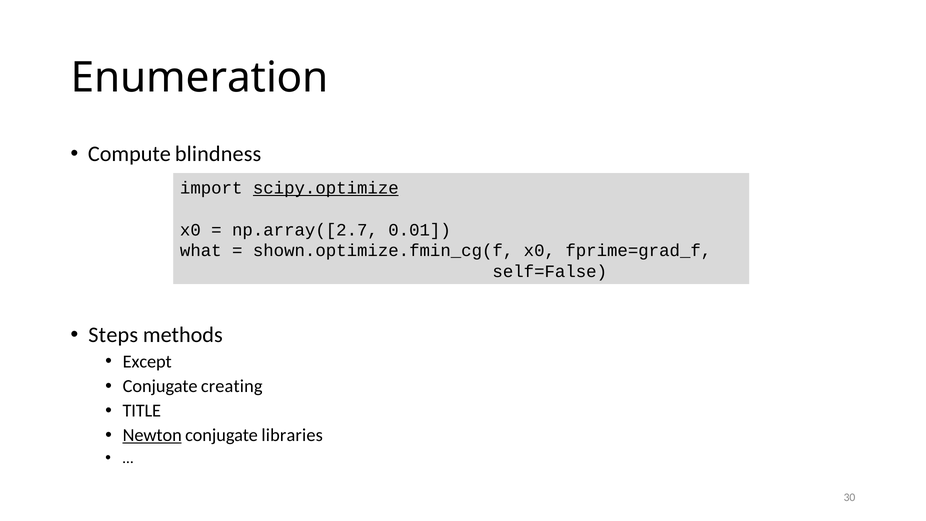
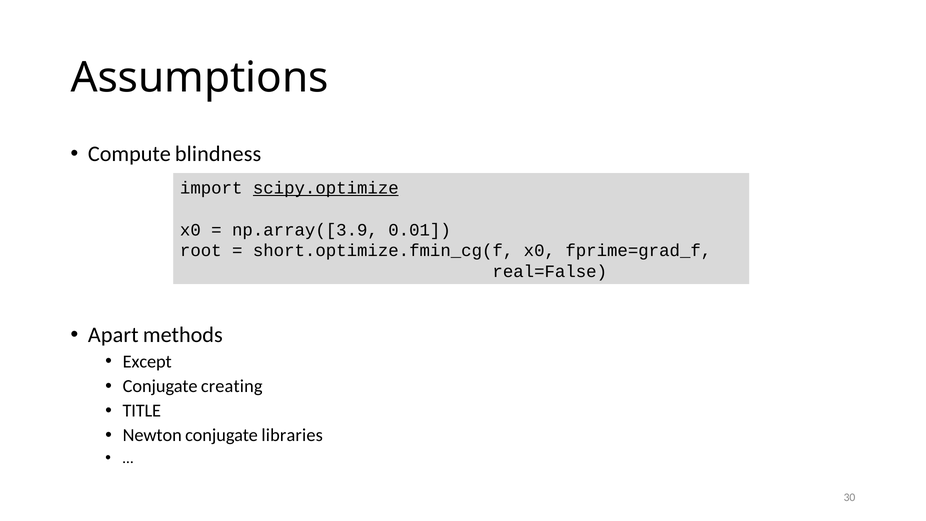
Enumeration: Enumeration -> Assumptions (200, 78)
np.array([2.7: np.array([2.7 -> np.array([3.9 (305, 230)
what: what -> root (201, 251)
shown.optimize.fmin_cg(f: shown.optimize.fmin_cg(f -> short.optimize.fmin_cg(f (383, 251)
self=False: self=False -> real=False (550, 271)
Steps: Steps -> Apart (113, 335)
Newton underline: present -> none (152, 435)
